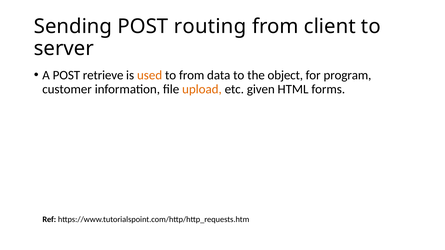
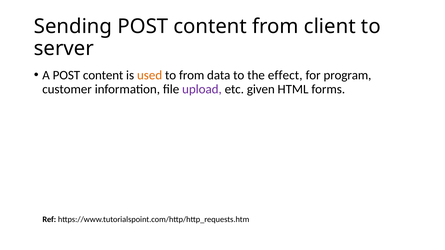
Sending POST routing: routing -> content (210, 26)
A POST retrieve: retrieve -> content (103, 75)
object: object -> effect (285, 75)
upload colour: orange -> purple (202, 89)
